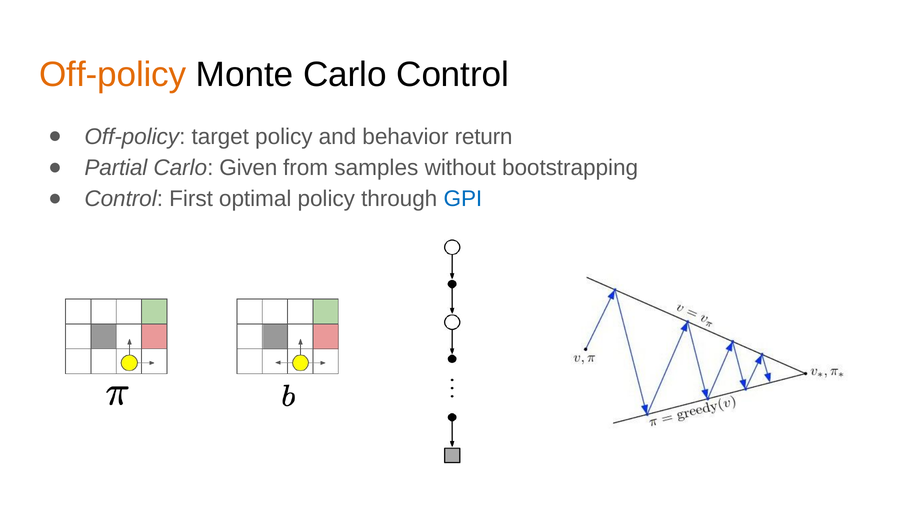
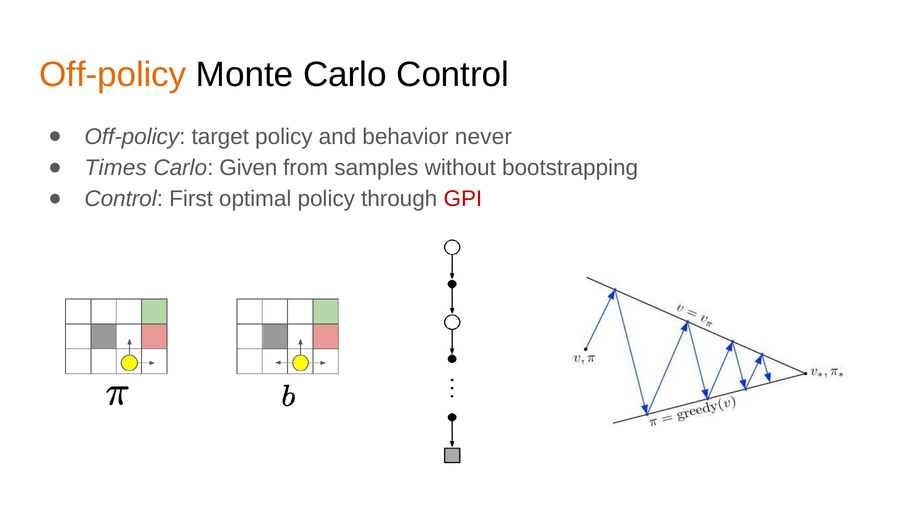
return: return -> never (483, 137)
Partial: Partial -> Times (116, 168)
GPI colour: blue -> red (463, 199)
